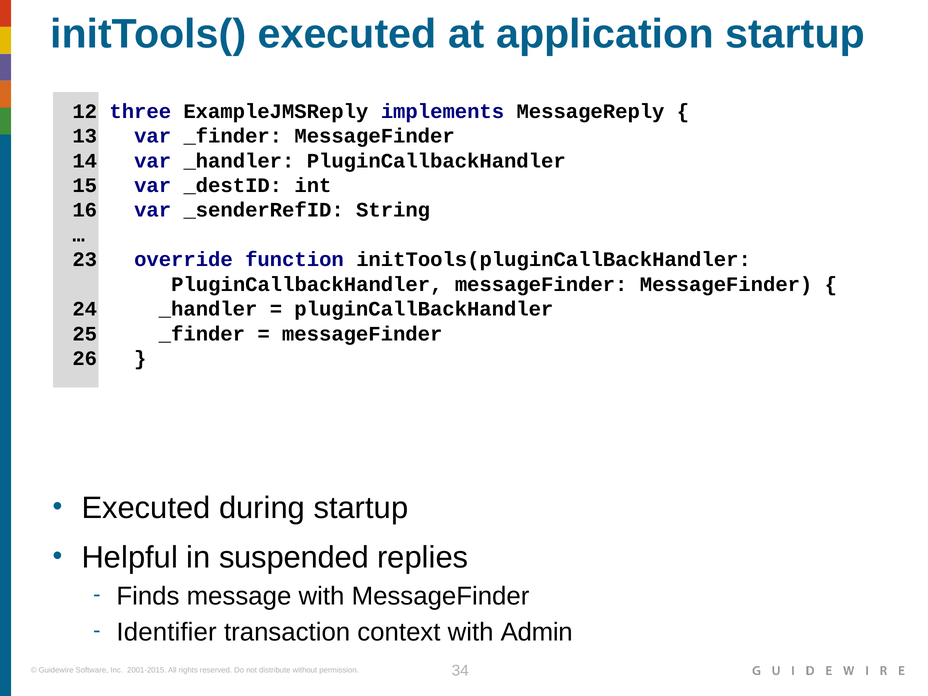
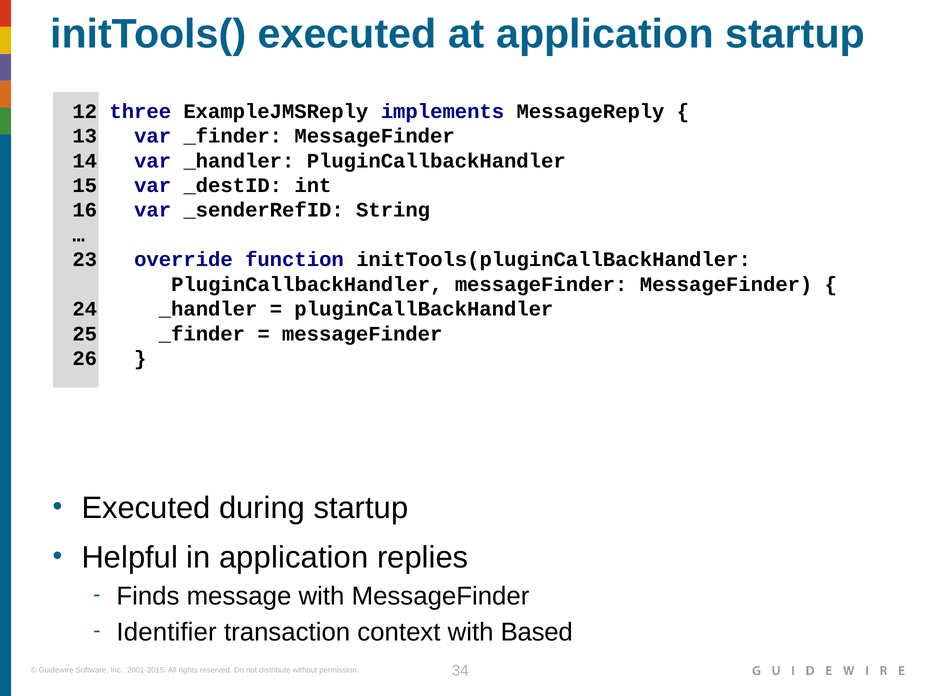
in suspended: suspended -> application (294, 557)
Admin: Admin -> Based (537, 632)
